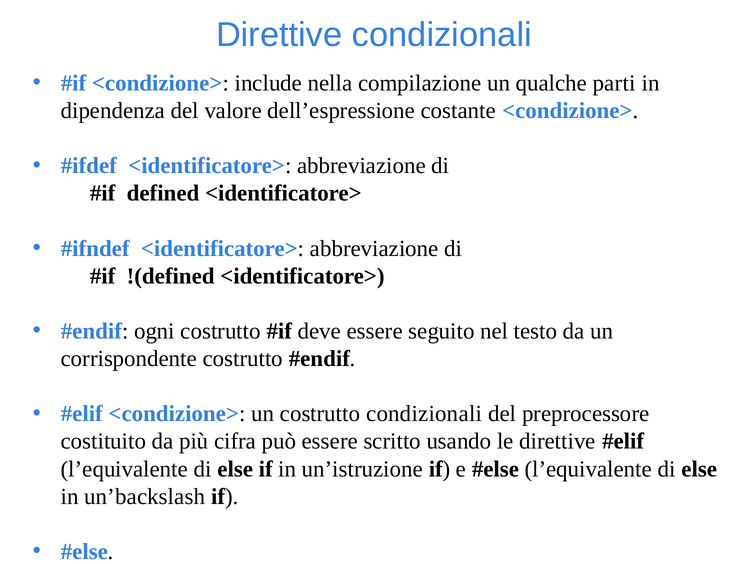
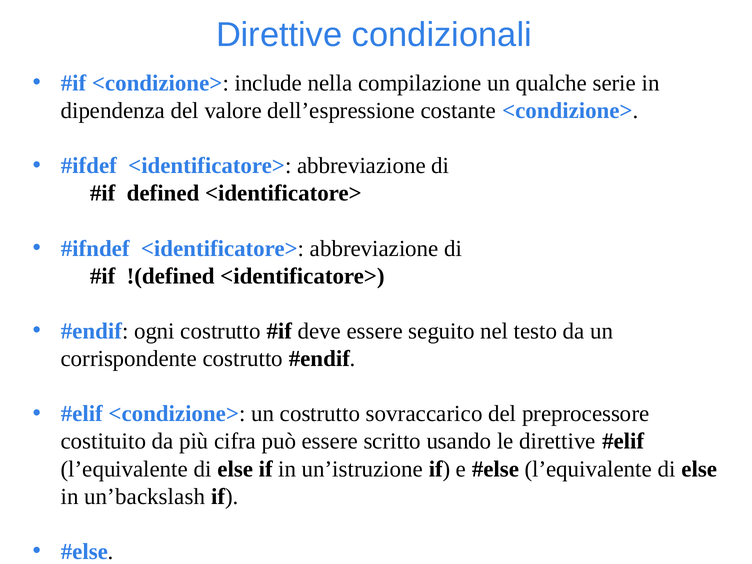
parti: parti -> serie (614, 83)
costrutto condizionali: condizionali -> sovraccarico (424, 414)
